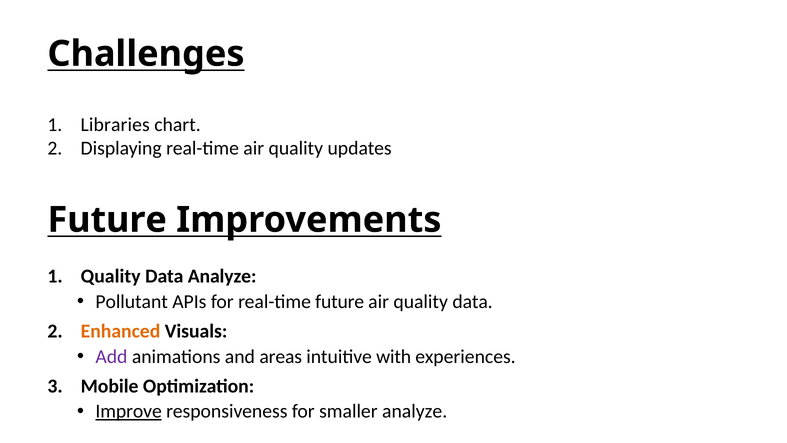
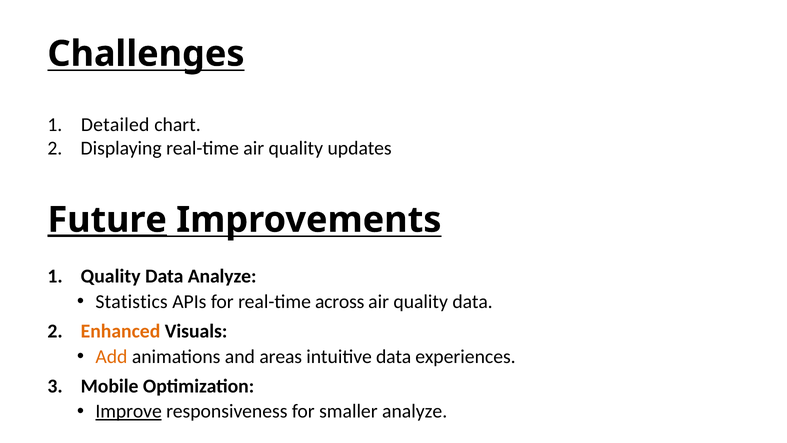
Libraries: Libraries -> Detailed (115, 125)
Future underline: none -> present (107, 220)
Pollutant: Pollutant -> Statistics (132, 302)
real-time future: future -> across (340, 302)
Add colour: purple -> orange (111, 356)
intuitive with: with -> data (394, 356)
